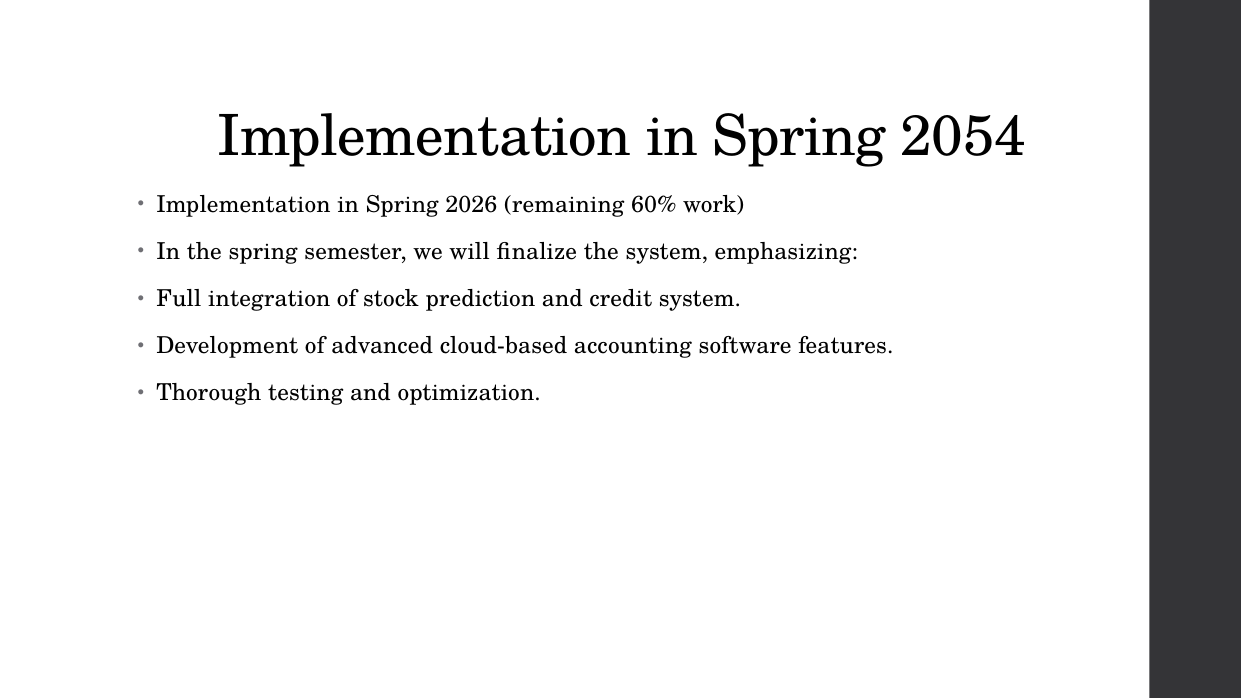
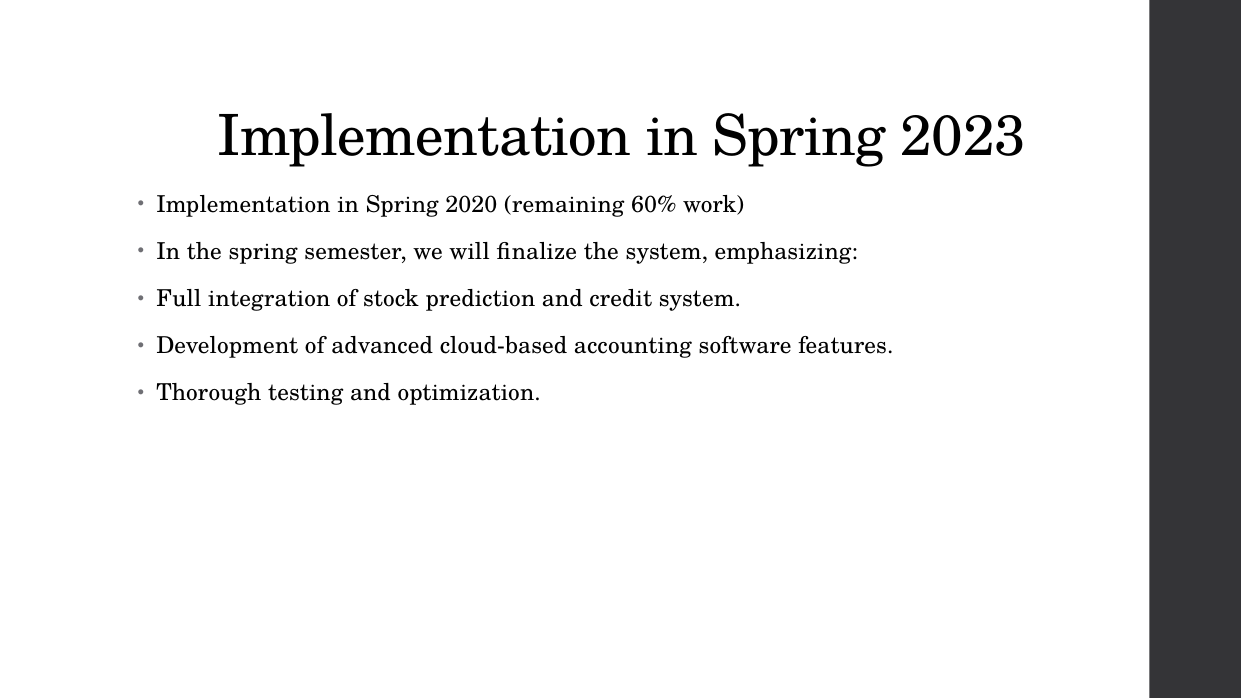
2054: 2054 -> 2023 (963, 136)
2026: 2026 -> 2020 (471, 204)
